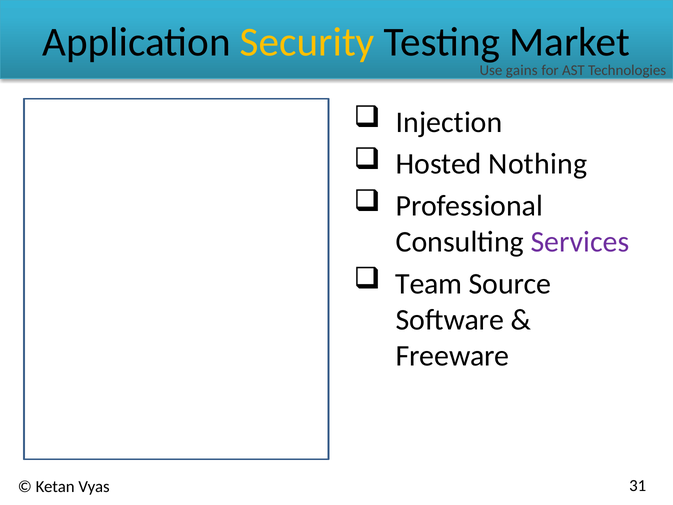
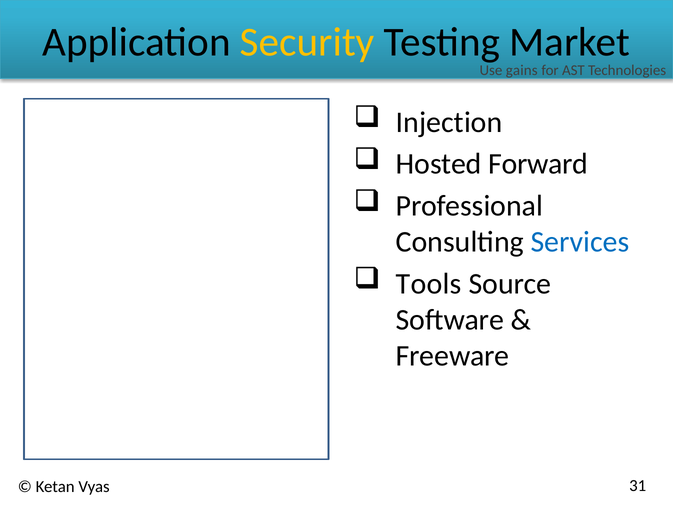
Nothing: Nothing -> Forward (538, 164)
Services colour: purple -> blue (580, 242)
Team: Team -> Tools (429, 284)
